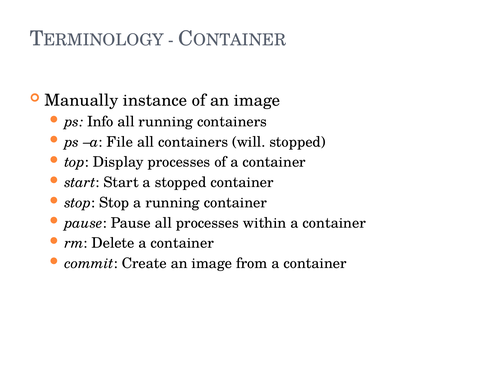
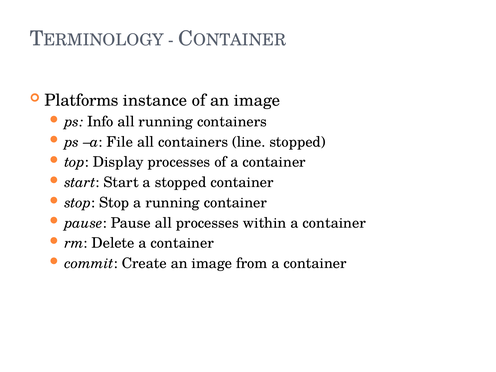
Manually: Manually -> Platforms (82, 100)
will: will -> line (249, 142)
